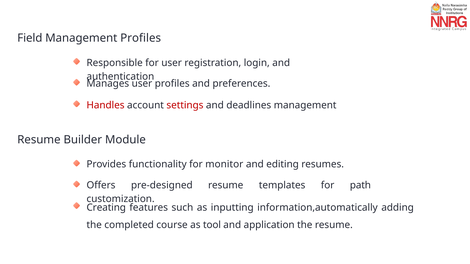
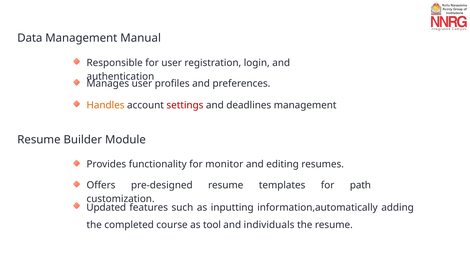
Field: Field -> Data (30, 38)
Management Profiles: Profiles -> Manual (141, 38)
Handles colour: red -> orange (106, 105)
Creating: Creating -> Updated (106, 208)
application: application -> individuals (269, 225)
